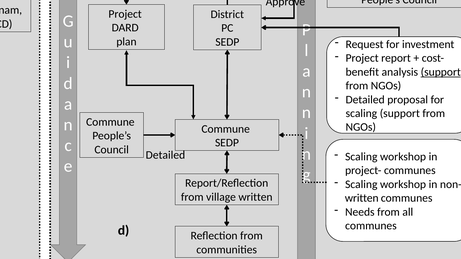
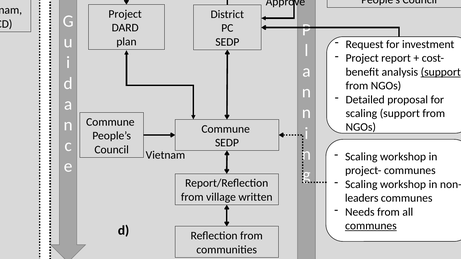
Detailed: Detailed -> Vietnam (165, 155)
written: written -> leaders (362, 198)
communes underline: none -> present (371, 226)
